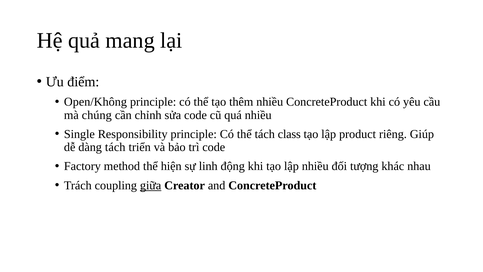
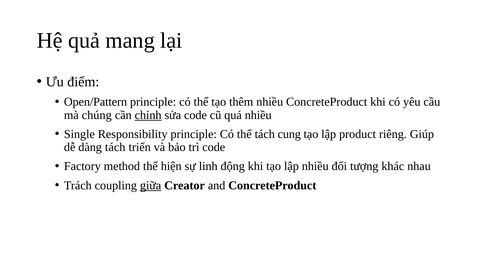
Open/Không: Open/Không -> Open/Pattern (96, 102)
chỉnh underline: none -> present (148, 115)
class: class -> cung (289, 134)
